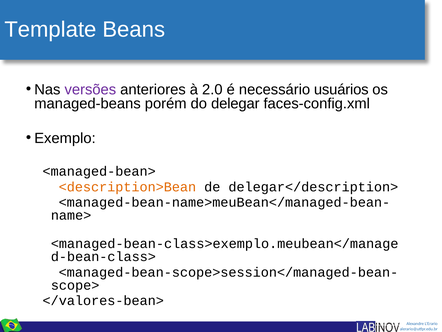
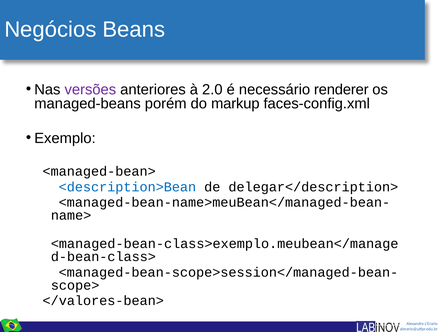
Template: Template -> Negócios (50, 30)
usuários: usuários -> renderer (341, 89)
delegar: delegar -> markup (235, 104)
<description>Bean colour: orange -> blue (127, 187)
